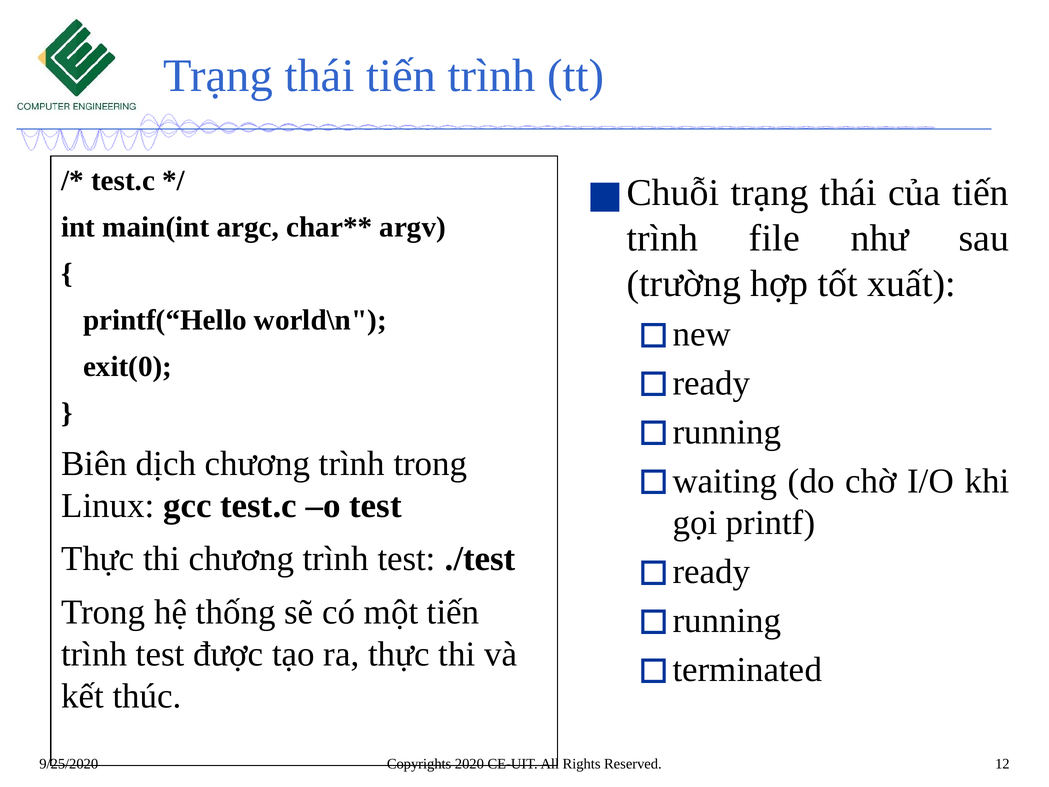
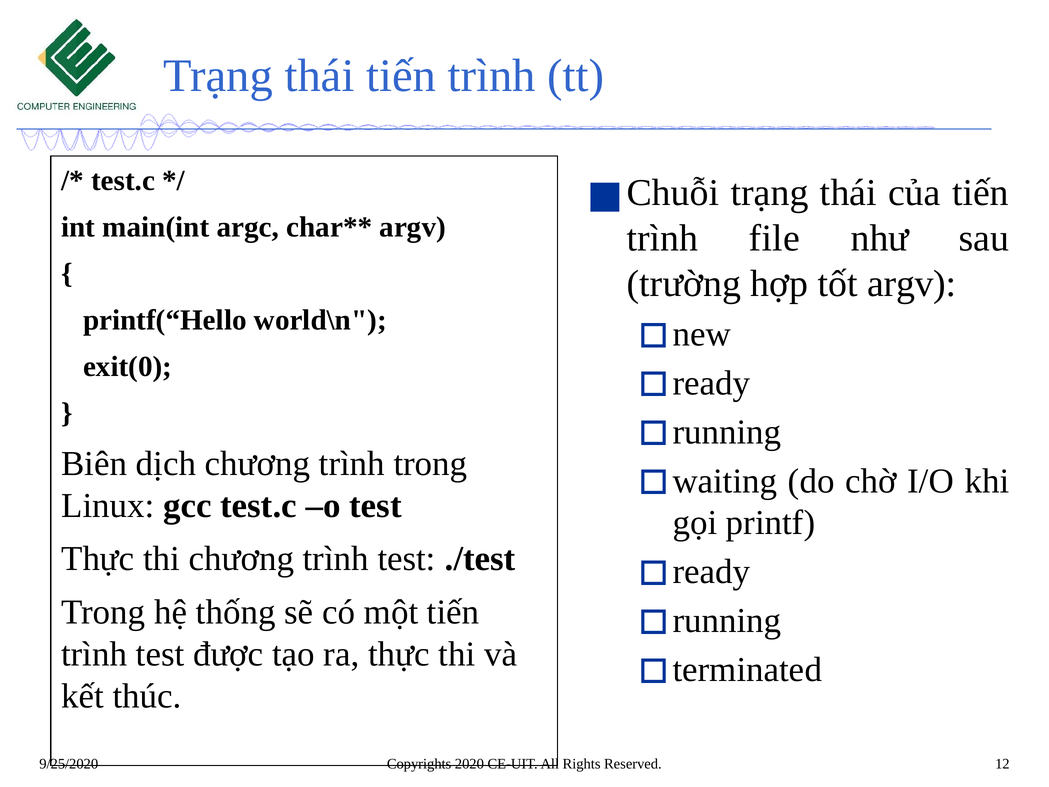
tốt xuất: xuất -> argv (912, 284)
